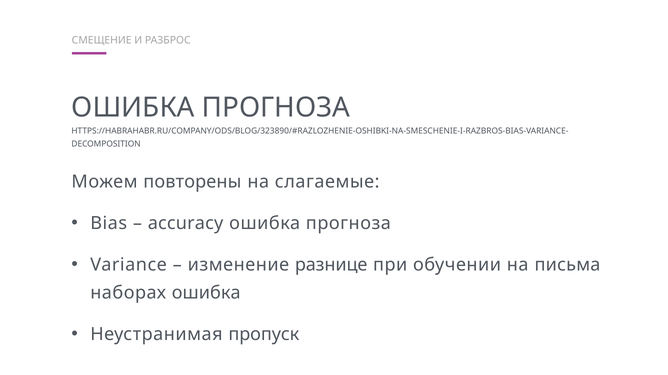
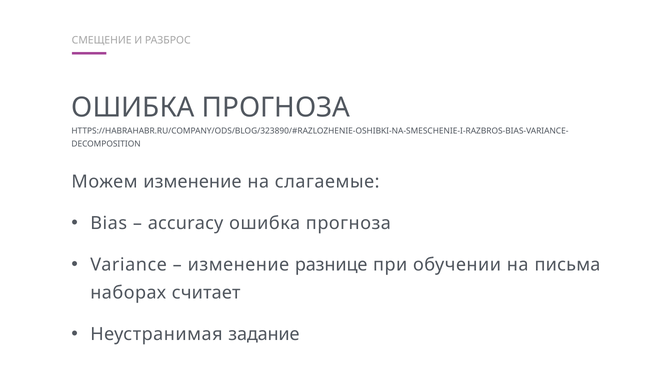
Можем повторены: повторены -> изменение (192, 182)
наборах ошибка: ошибка -> считает (206, 293)
пропуск: пропуск -> задание (264, 335)
